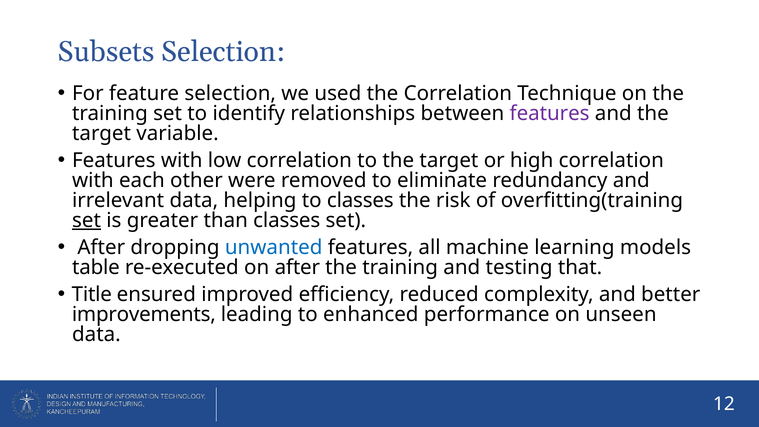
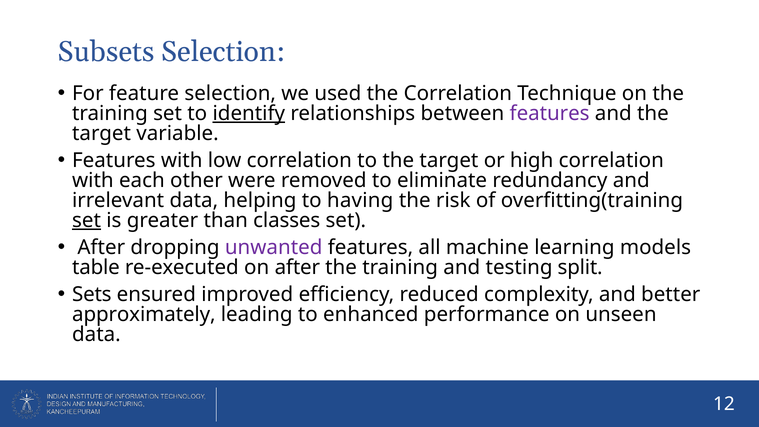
identify underline: none -> present (249, 113)
to classes: classes -> having (360, 200)
unwanted colour: blue -> purple (274, 247)
that: that -> split (580, 267)
Title: Title -> Sets (92, 295)
improvements: improvements -> approximately (144, 314)
